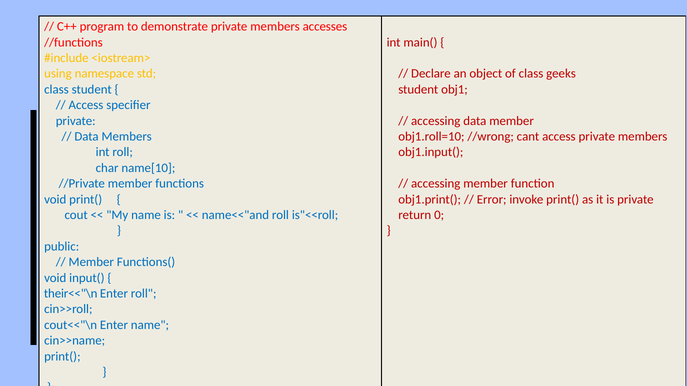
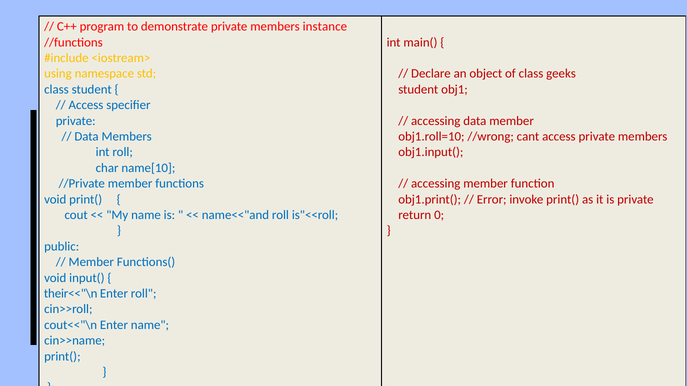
accesses: accesses -> instance (325, 27)
